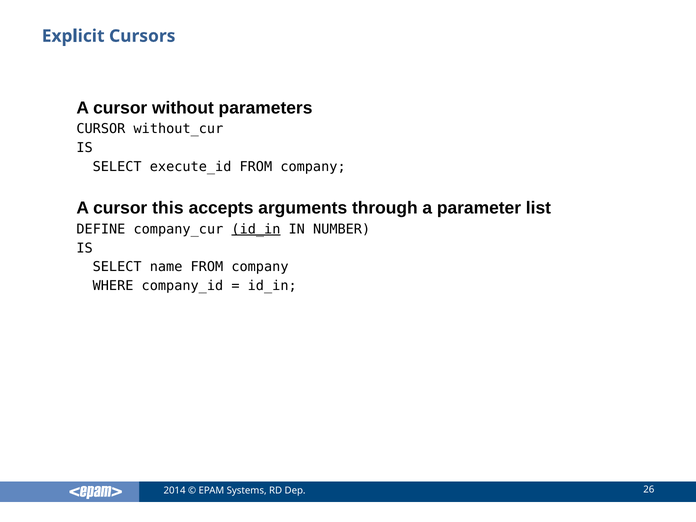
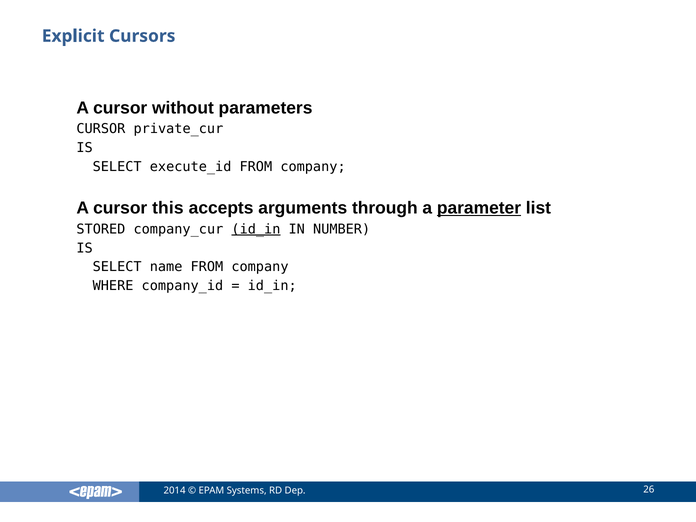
without_cur: without_cur -> private_cur (178, 129)
parameter underline: none -> present (479, 208)
DEFINE: DEFINE -> STORED (101, 229)
